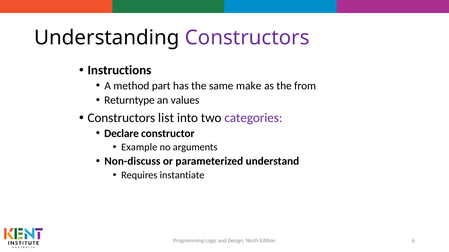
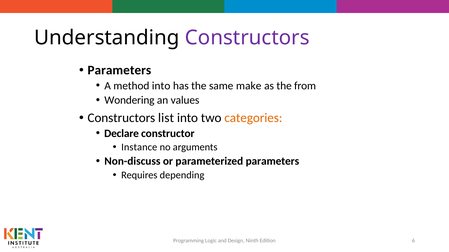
Instructions: Instructions -> Parameters (119, 70)
method part: part -> into (161, 86)
Returntype: Returntype -> Wondering (129, 100)
categories colour: purple -> orange (253, 118)
Example: Example -> Instance (139, 148)
parameterized understand: understand -> parameters (272, 162)
instantiate: instantiate -> depending (182, 175)
